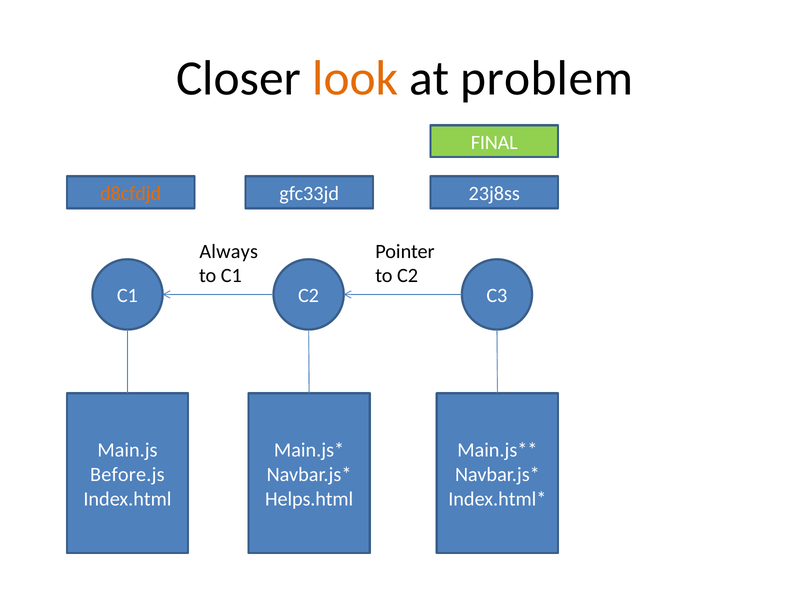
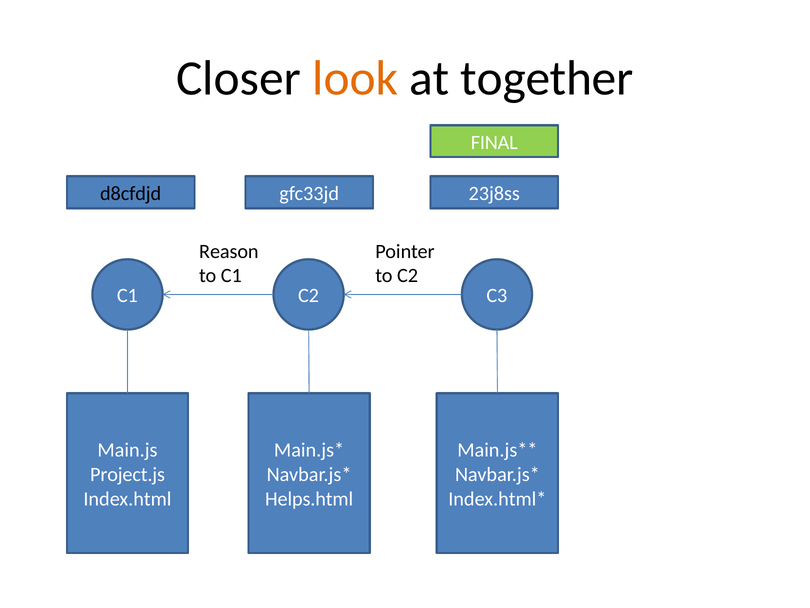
problem: problem -> together (547, 78)
d8cfdjd colour: orange -> black (131, 194)
Always: Always -> Reason (229, 251)
Before.js: Before.js -> Project.js (128, 474)
